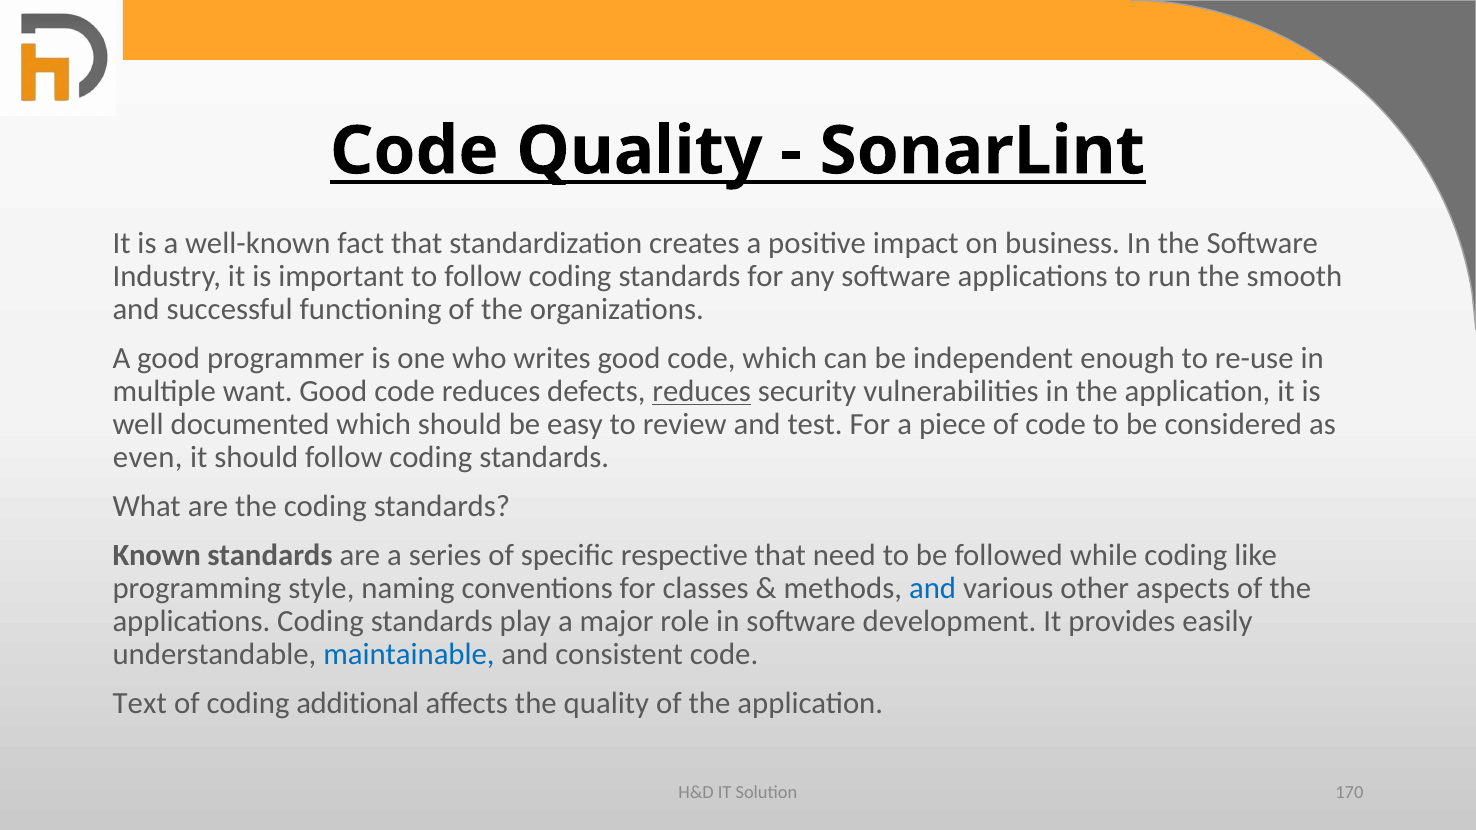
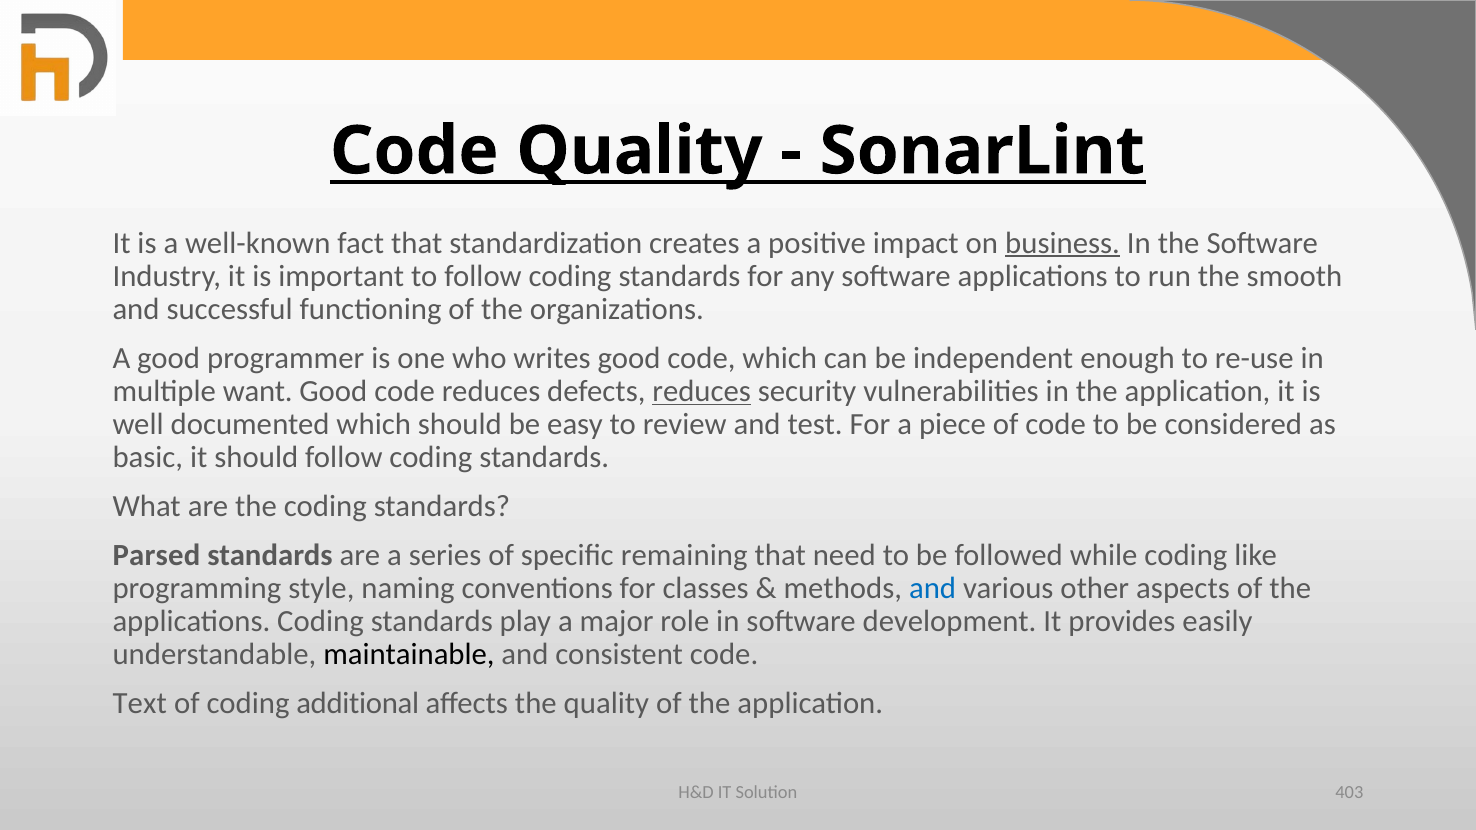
business underline: none -> present (1063, 243)
even: even -> basic (148, 458)
Known: Known -> Parsed (156, 555)
respective: respective -> remaining (684, 555)
maintainable colour: blue -> black (409, 655)
170: 170 -> 403 (1349, 793)
